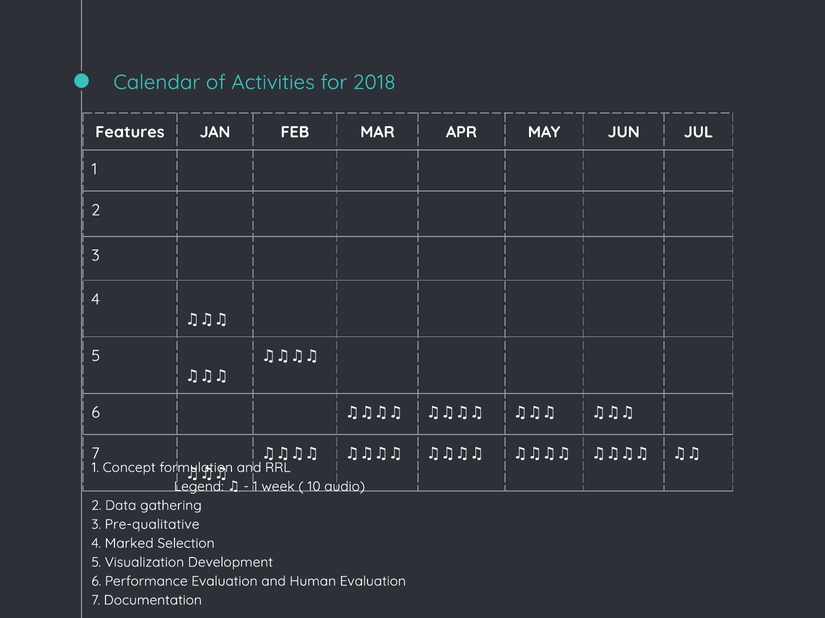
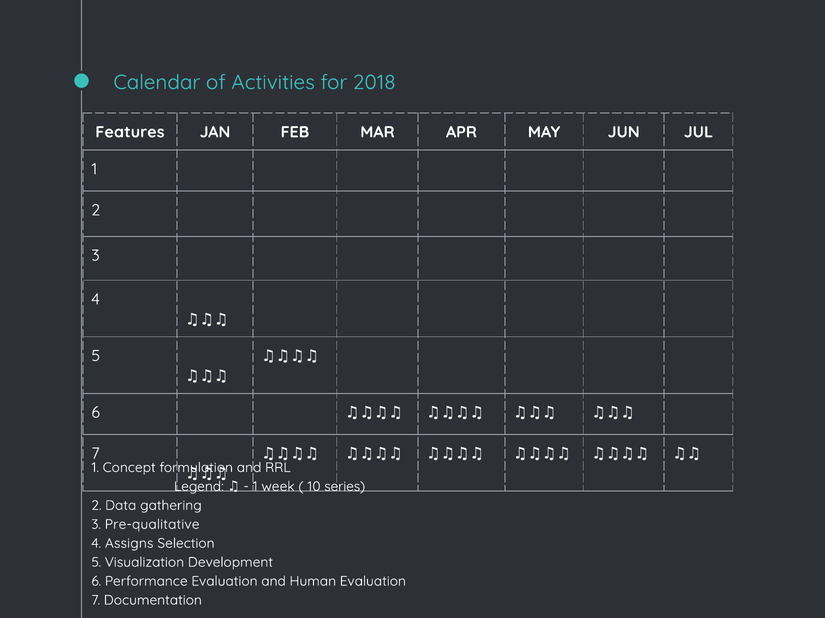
audio: audio -> series (345, 487)
Marked: Marked -> Assigns (129, 544)
